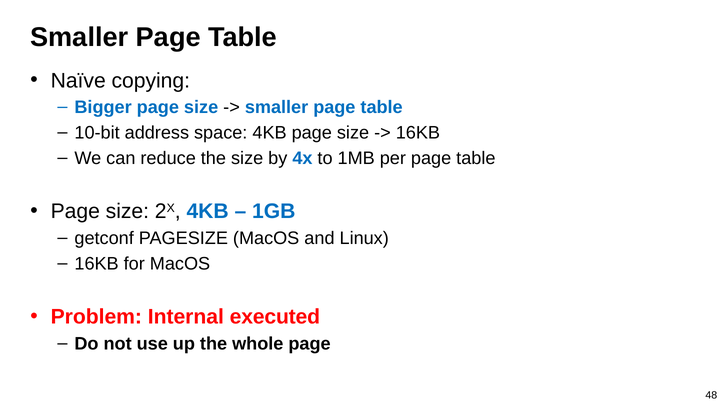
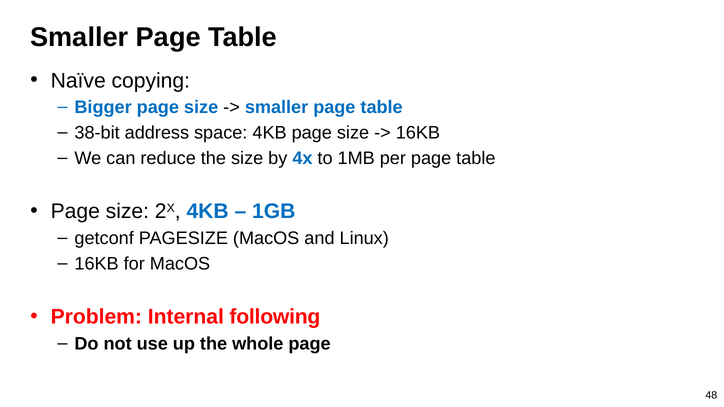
10-bit: 10-bit -> 38-bit (97, 133)
executed: executed -> following (275, 317)
